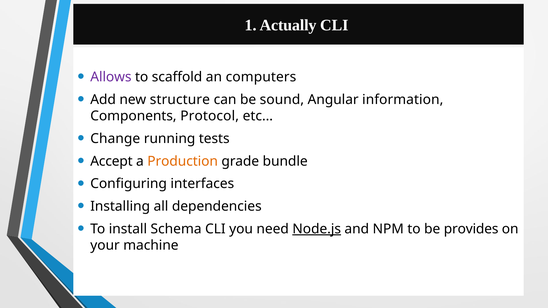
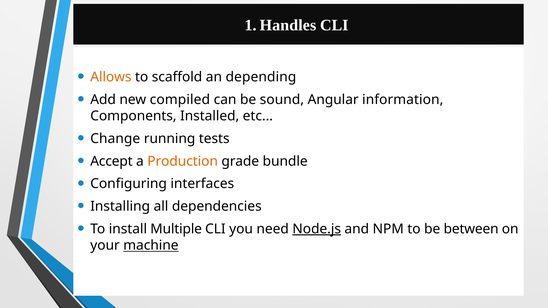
Actually: Actually -> Handles (288, 25)
Allows colour: purple -> orange (111, 77)
computers: computers -> depending (261, 77)
structure: structure -> compiled (180, 100)
Protocol: Protocol -> Installed (210, 116)
Schema: Schema -> Multiple (176, 229)
provides: provides -> between (471, 229)
machine underline: none -> present (151, 246)
